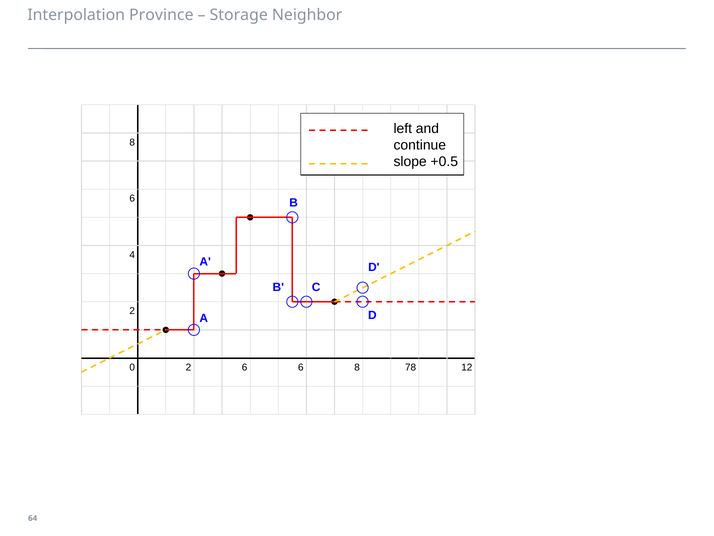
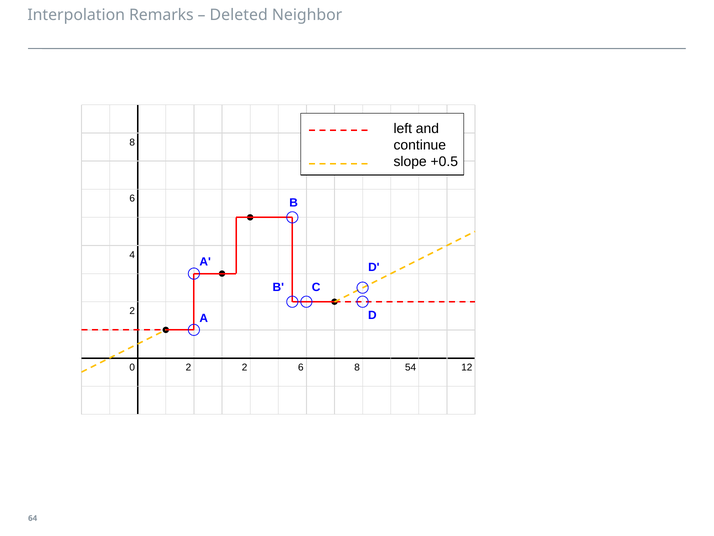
Province: Province -> Remarks (161, 15)
Storage: Storage -> Deleted (239, 15)
2 6: 6 -> 2 (245, 367)
78: 78 -> 54 (411, 367)
